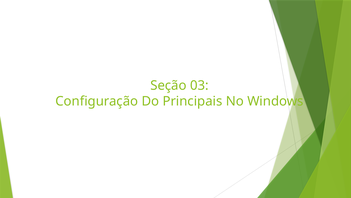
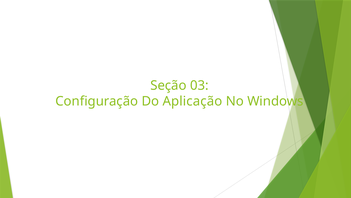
Principais: Principais -> Aplicação (192, 101)
